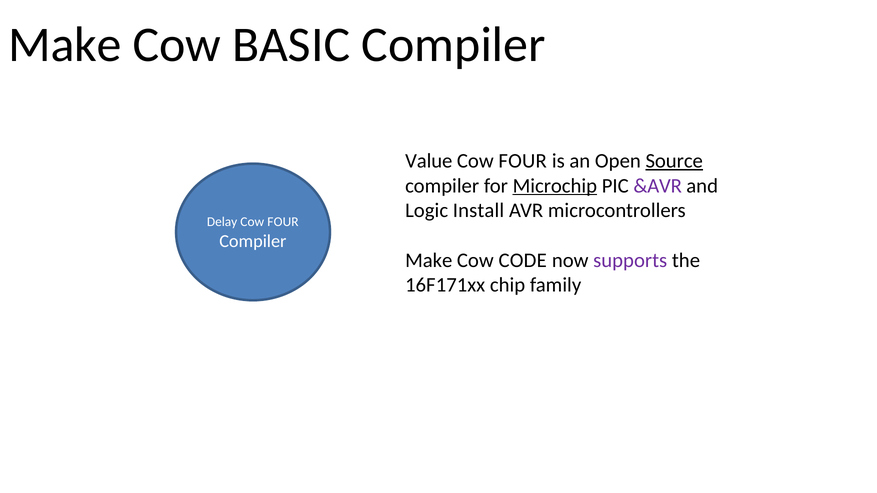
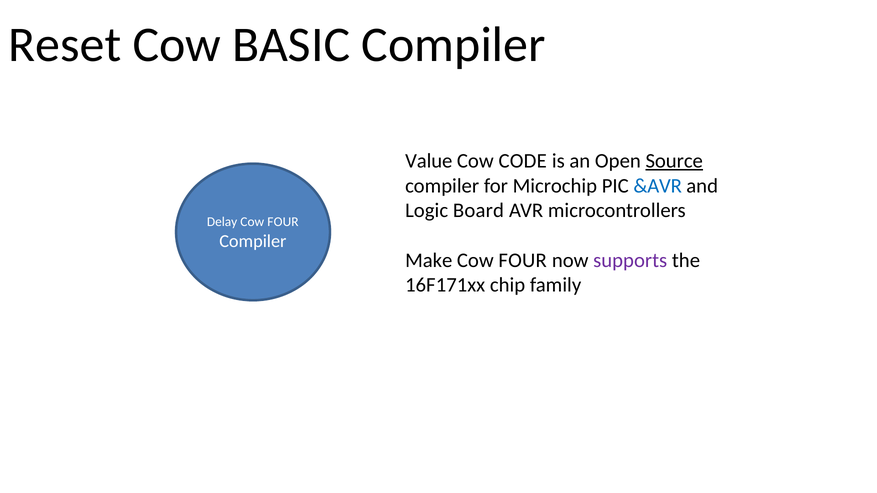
Make: Make -> Reset (65, 45)
FOUR: FOUR -> CODE (523, 161)
Microchip underline: present -> none (555, 186)
&AVR colour: purple -> blue (658, 186)
Install: Install -> Board (478, 211)
CODE: CODE -> FOUR (523, 260)
